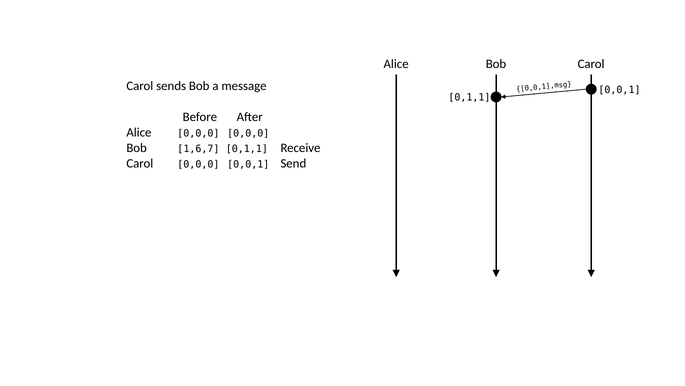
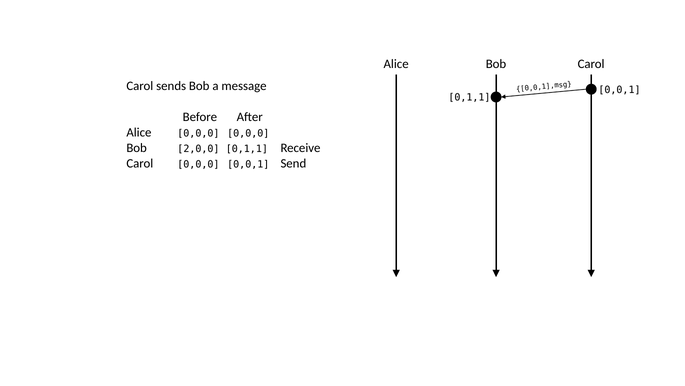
1,6,7: 1,6,7 -> 2,0,0 (198, 149)
